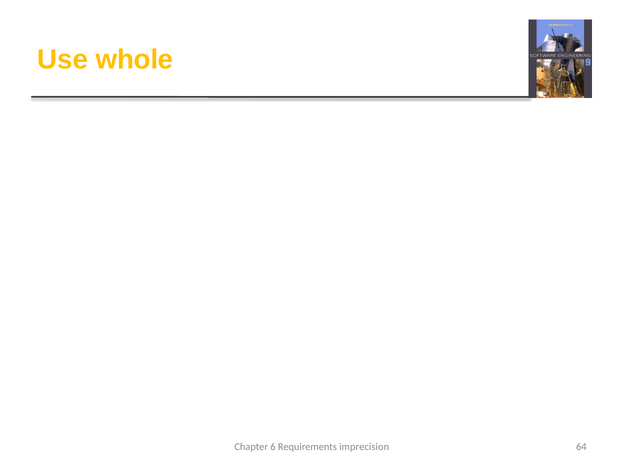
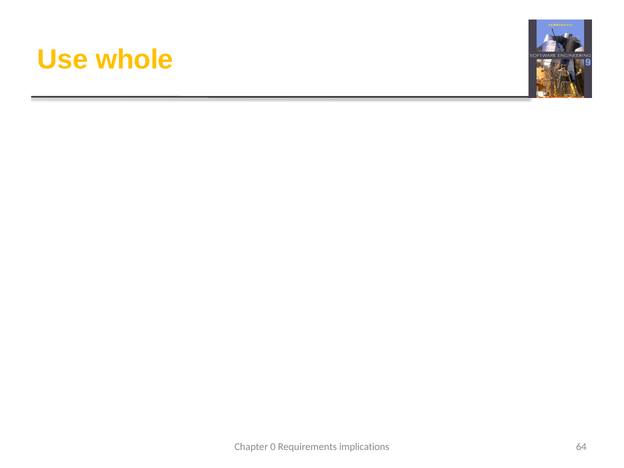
6: 6 -> 0 (273, 447)
imprecision: imprecision -> implications (364, 447)
